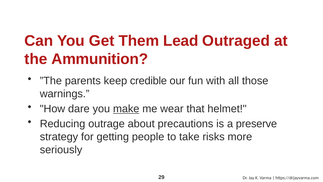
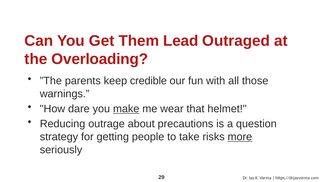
Ammunition: Ammunition -> Overloading (100, 59)
preserve: preserve -> question (256, 124)
more underline: none -> present (240, 137)
